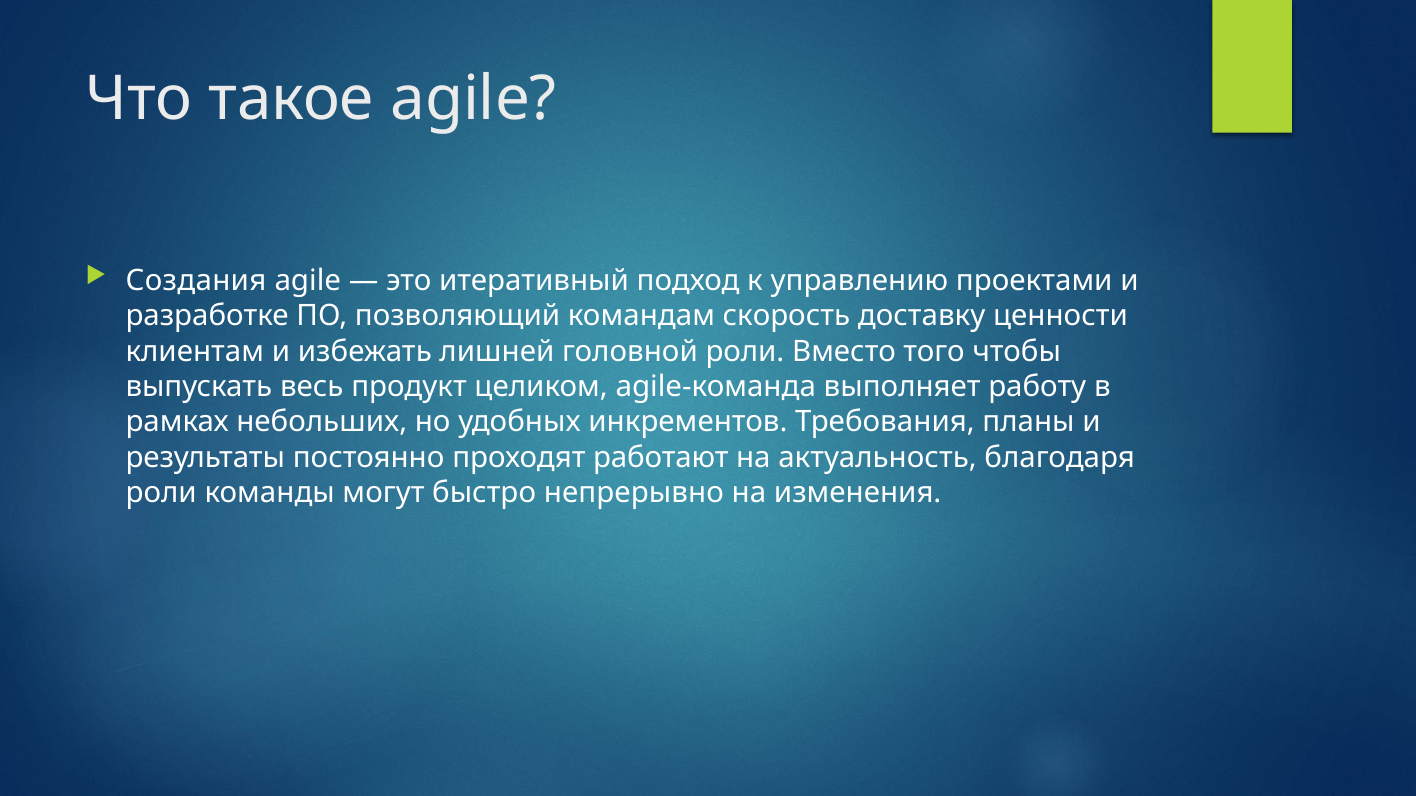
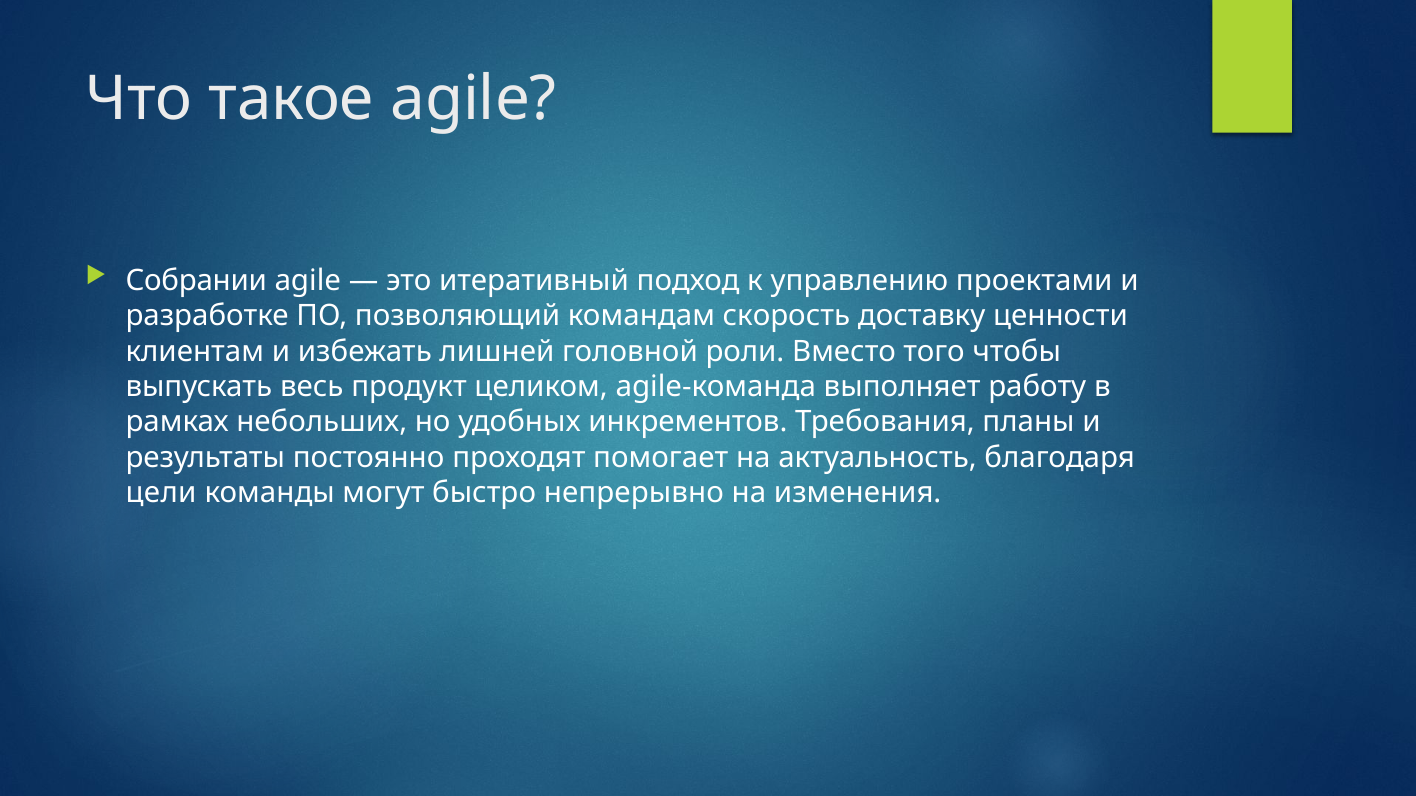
Создания: Создания -> Собрании (196, 281)
работают: работают -> помогает (661, 458)
роли: роли -> цели (161, 493)
